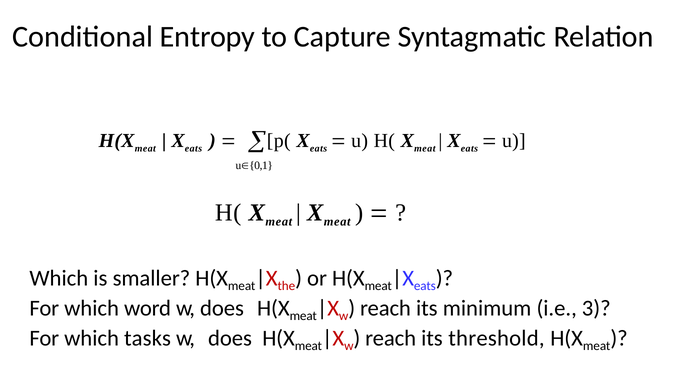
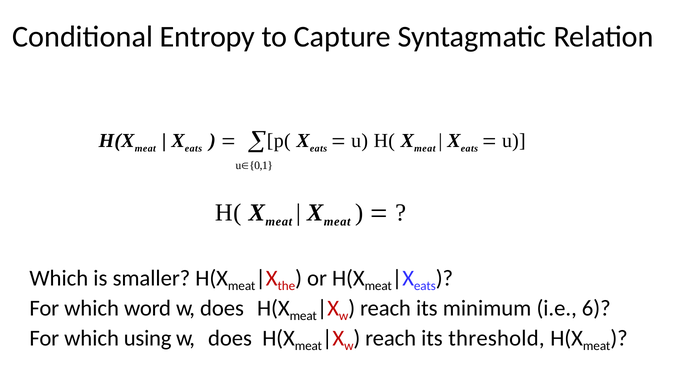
3: 3 -> 6 (596, 308)
tasks: tasks -> using (148, 338)
